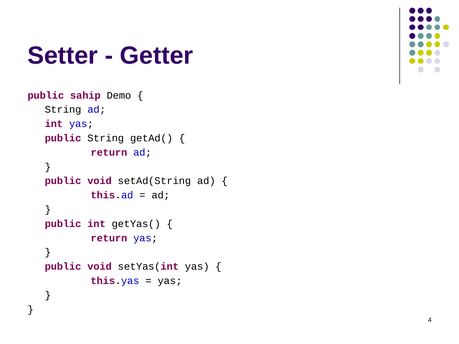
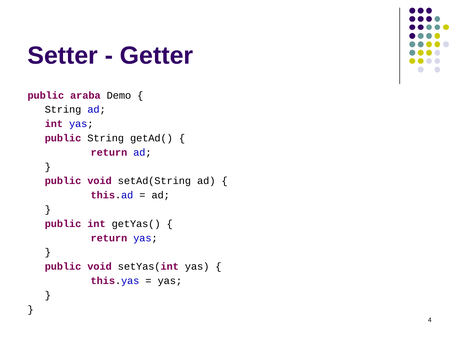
sahip: sahip -> araba (85, 95)
